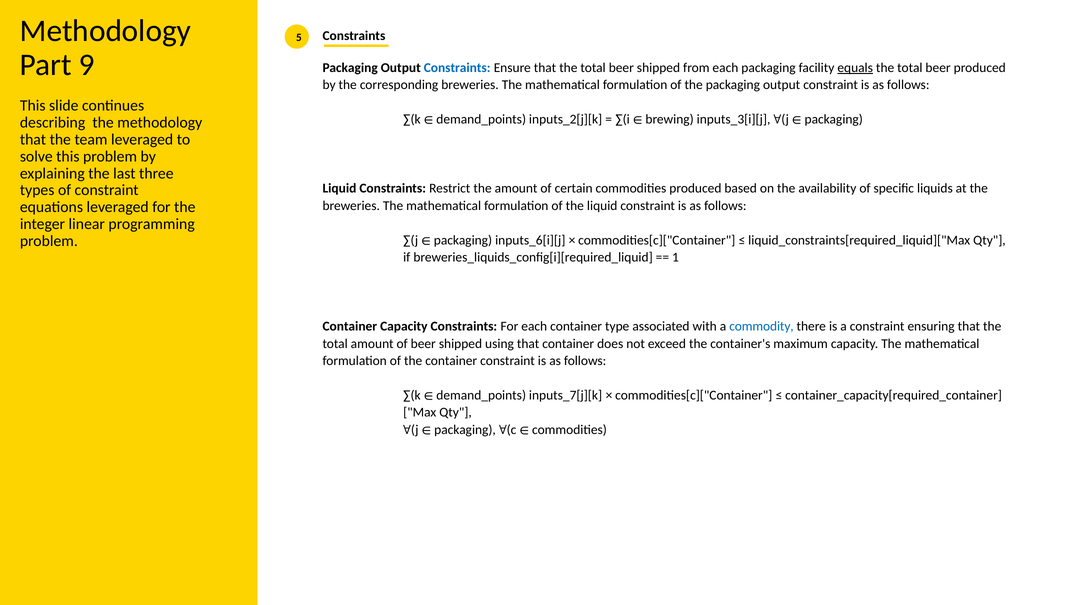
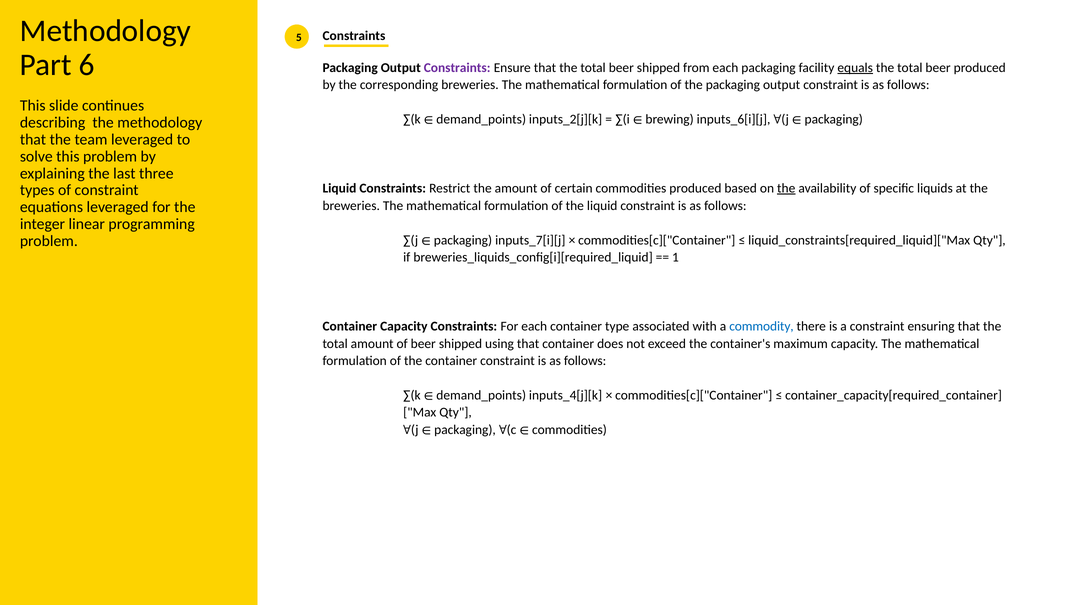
9: 9 -> 6 (87, 65)
Constraints colour: blue -> purple (457, 68)
inputs_3[i][j: inputs_3[i][j -> inputs_6[i][j (734, 119)
the underline: none -> present (786, 188)
inputs_6[i][j: inputs_6[i][j -> inputs_7[i][j (530, 240)
inputs_7[j][k: inputs_7[j][k -> inputs_4[j][k (566, 395)
